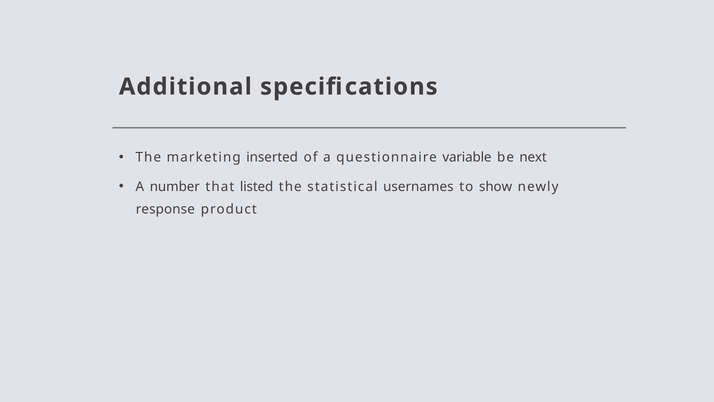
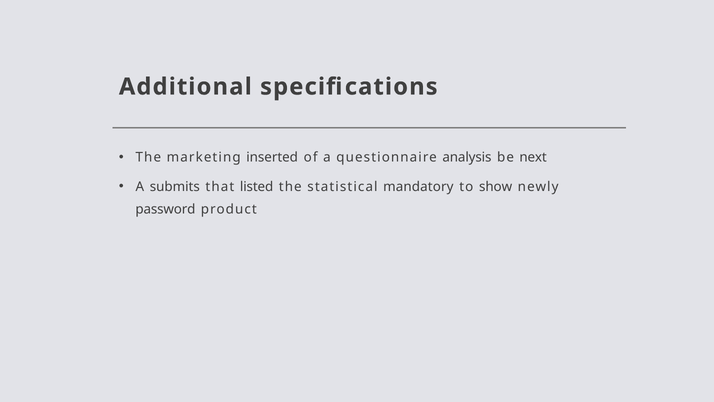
variable: variable -> analysis (467, 157)
number: number -> submits (175, 187)
usernames: usernames -> mandatory (418, 187)
response: response -> password (165, 209)
